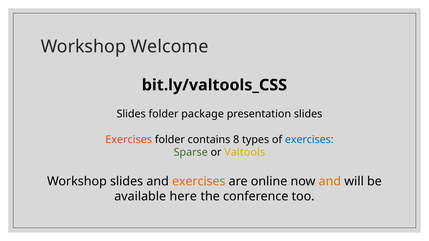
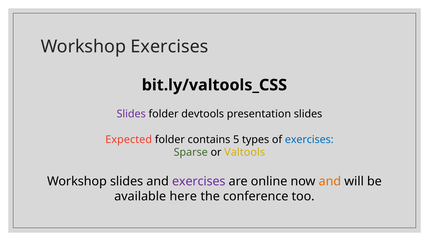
Workshop Welcome: Welcome -> Exercises (170, 47)
Slides colour: black -> purple (131, 114)
package: package -> devtools (203, 114)
Exercises: Exercises -> Expected (129, 140)
8: 8 -> 5 (236, 140)
exercises colour: orange -> purple (199, 182)
